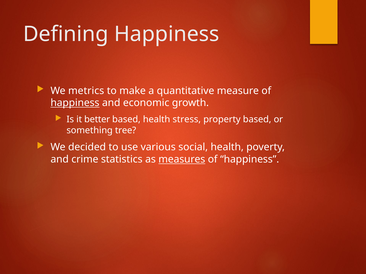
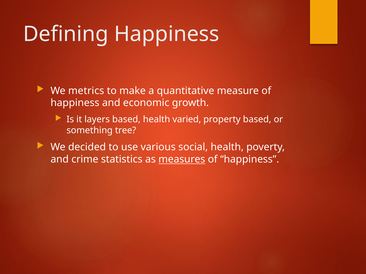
happiness underline: present -> none (75, 103)
better: better -> layers (97, 120)
stress: stress -> varied (187, 120)
